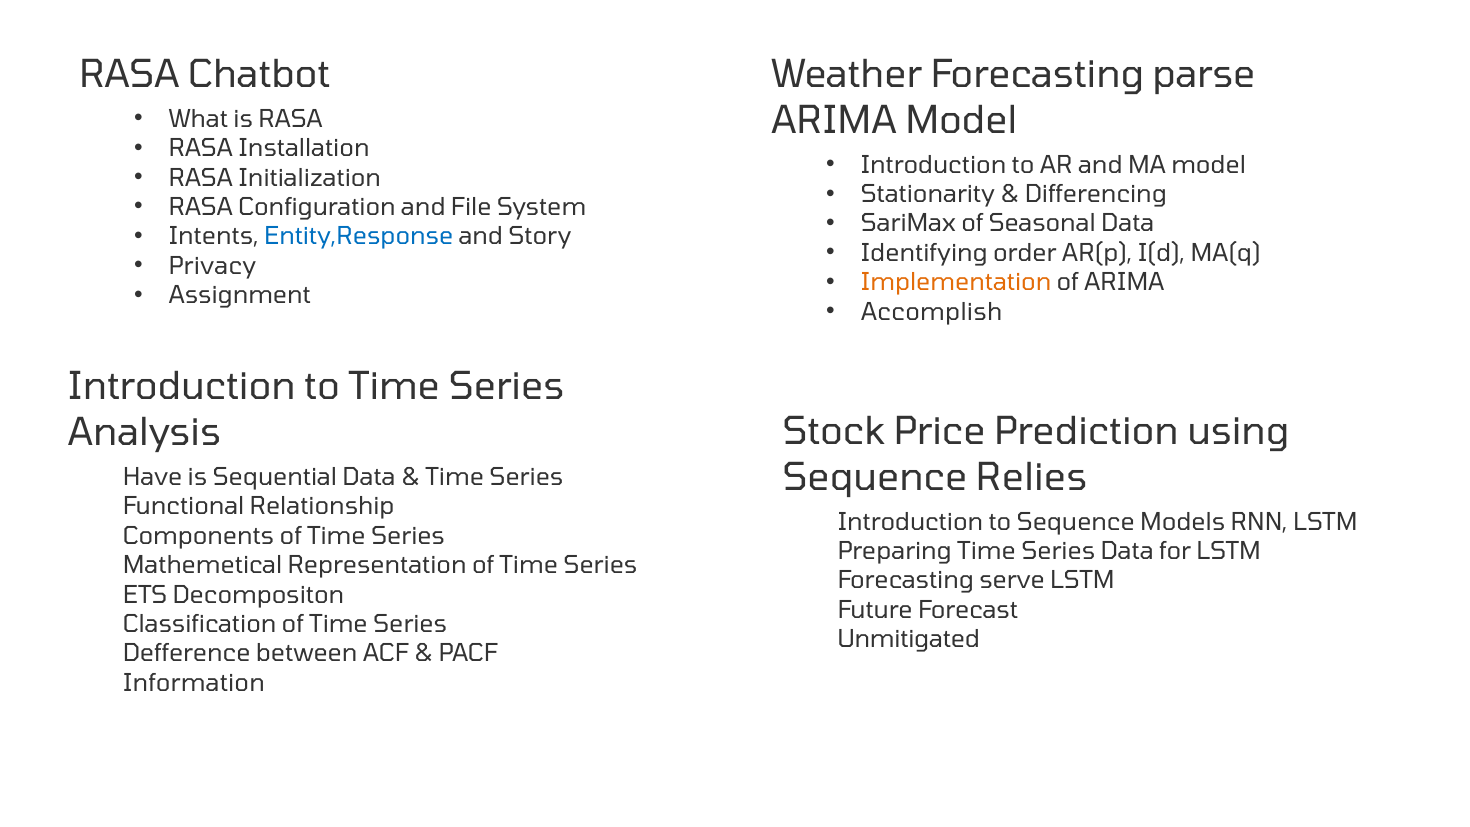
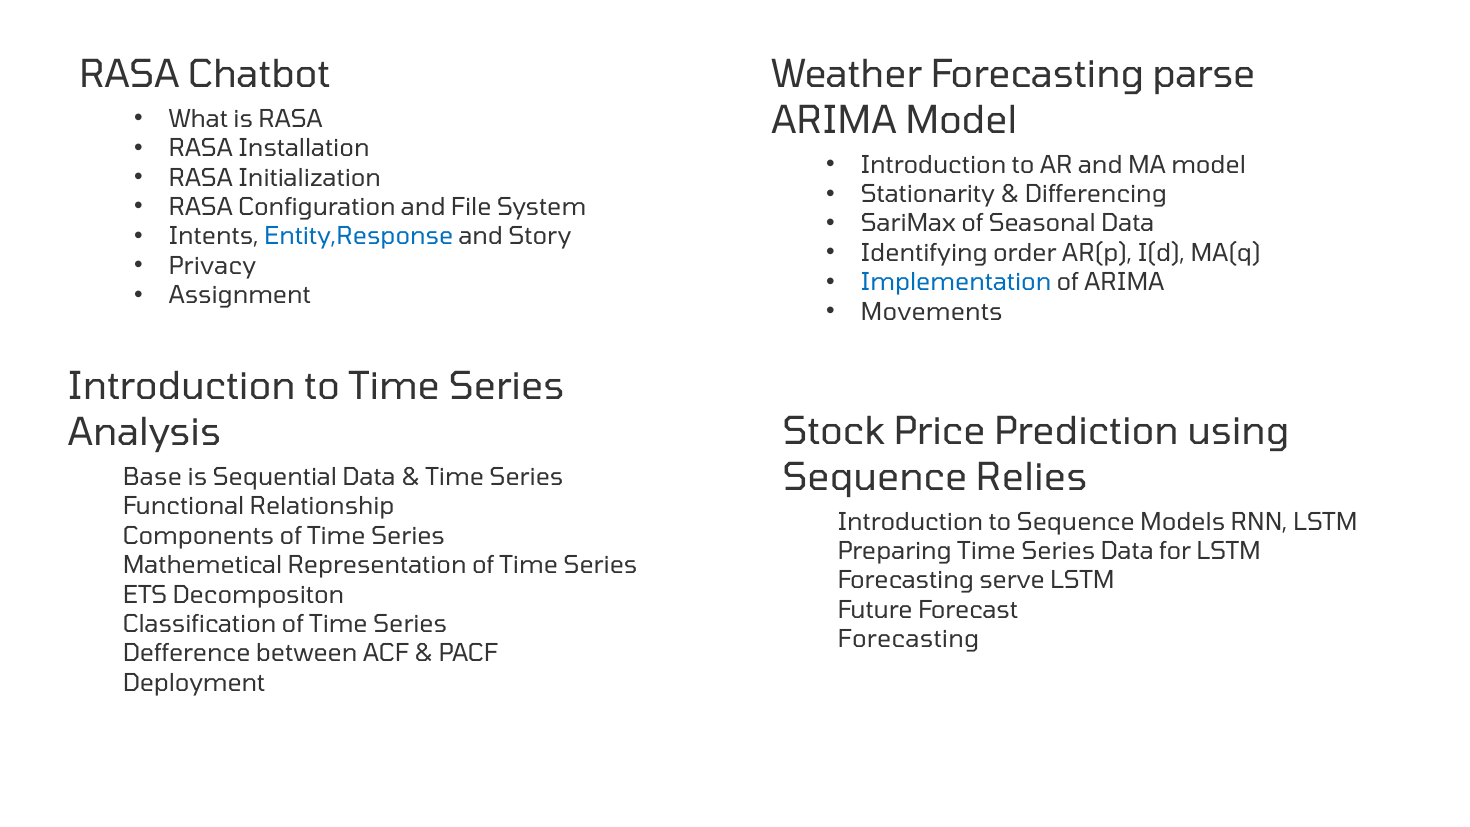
Implementation colour: orange -> blue (956, 283)
Accomplish: Accomplish -> Movements (932, 312)
Have: Have -> Base (152, 477)
Unmitigated: Unmitigated -> Forecasting (908, 639)
Information: Information -> Deployment (194, 683)
